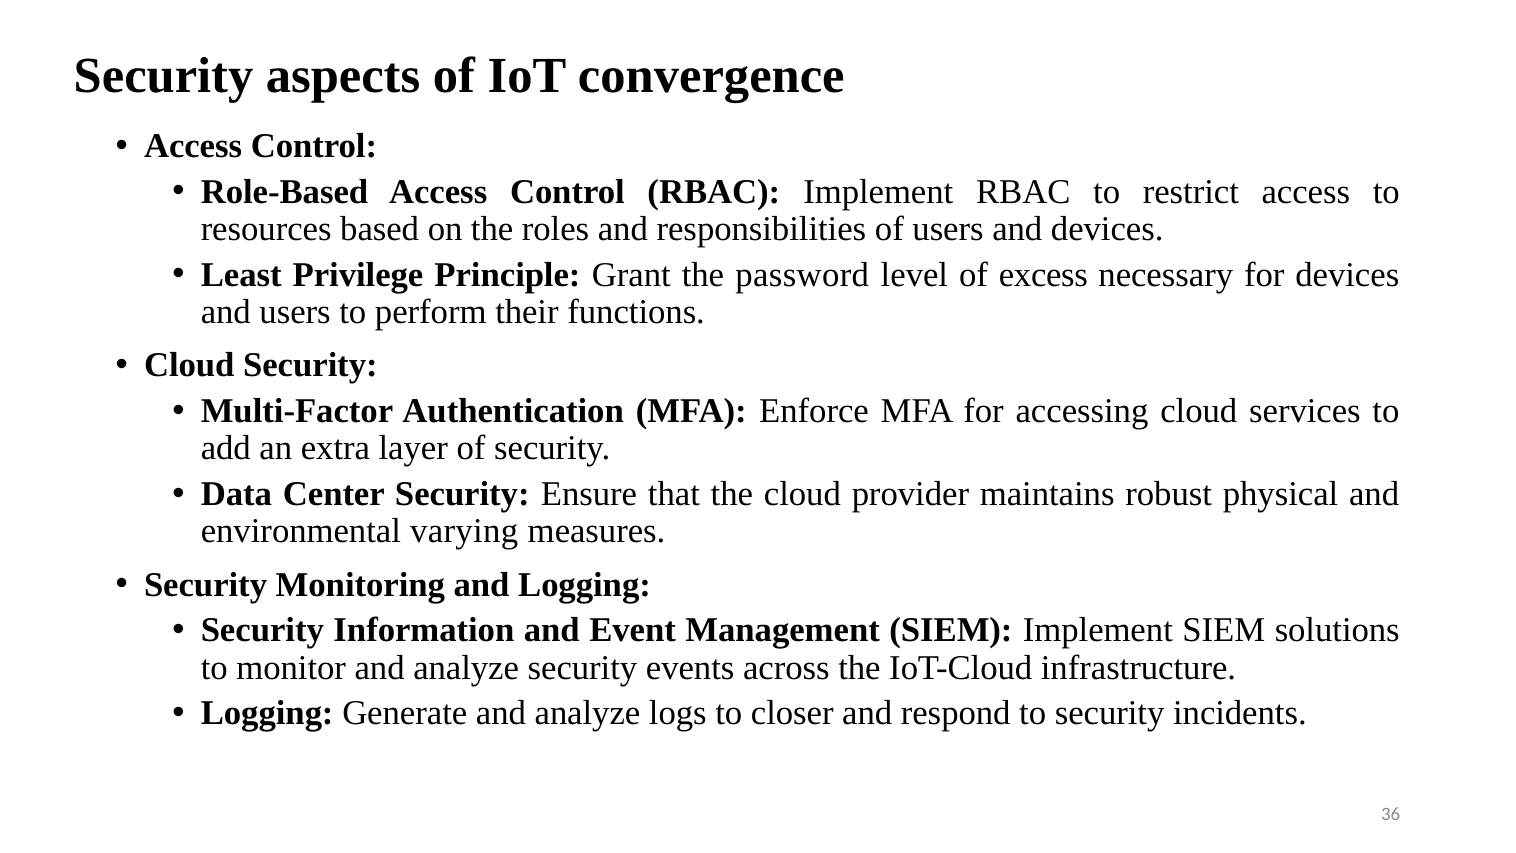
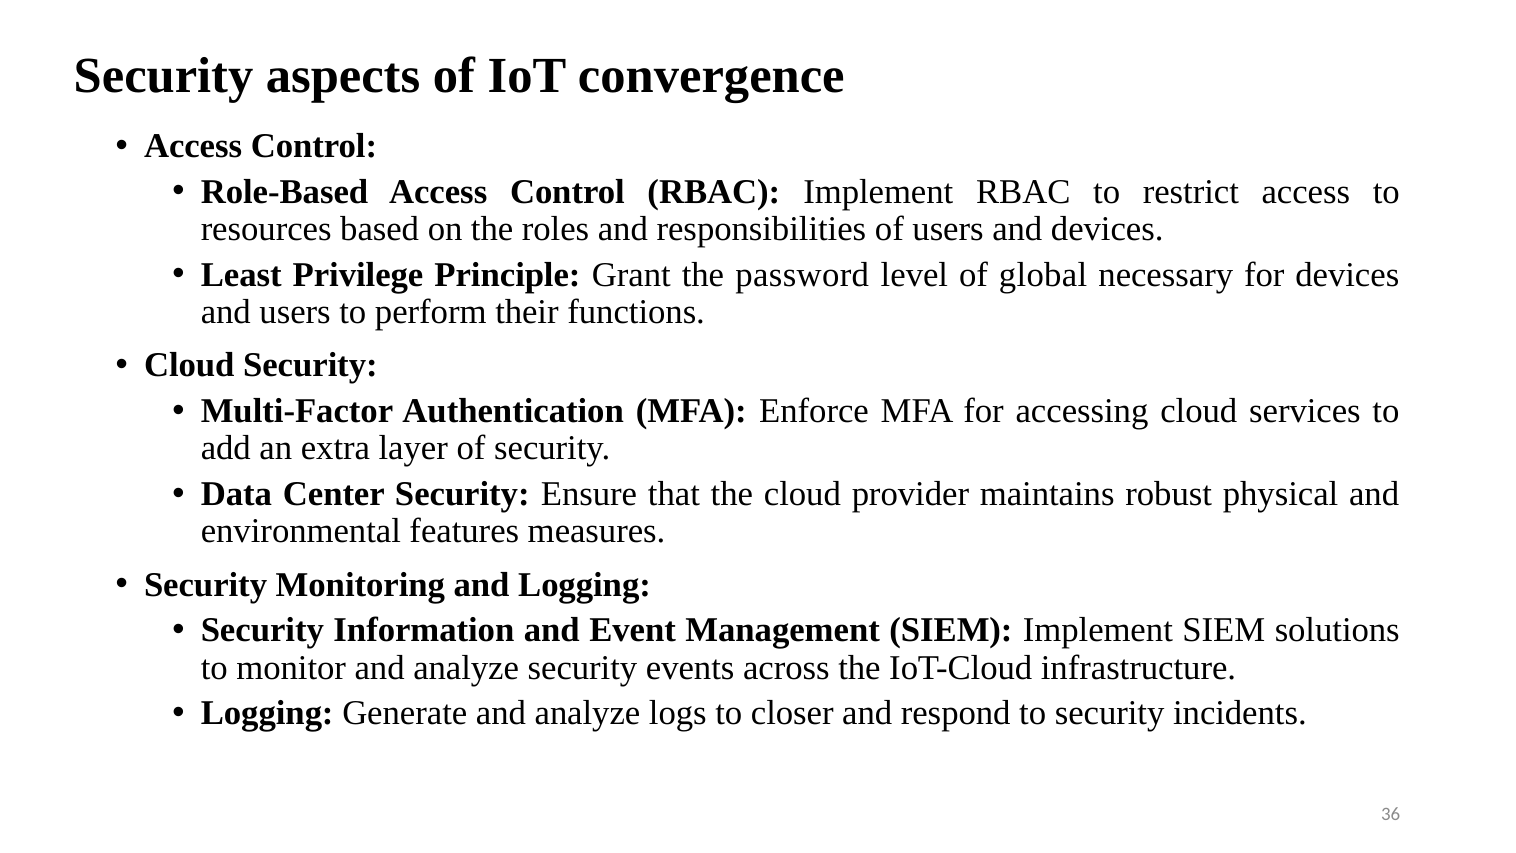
excess: excess -> global (1043, 275)
varying: varying -> features (464, 531)
